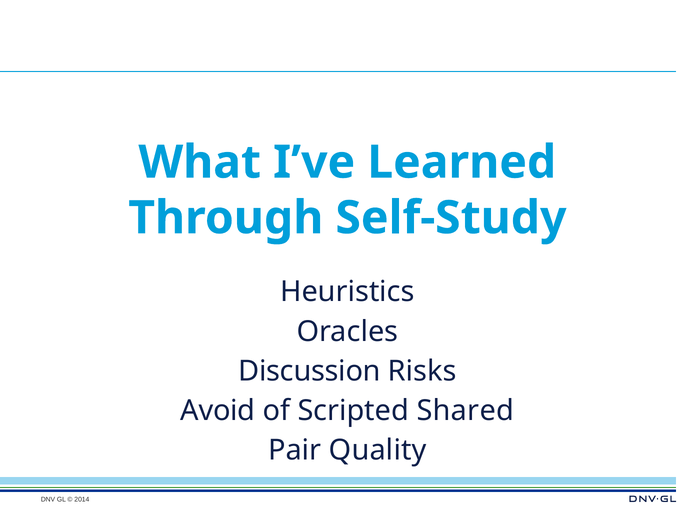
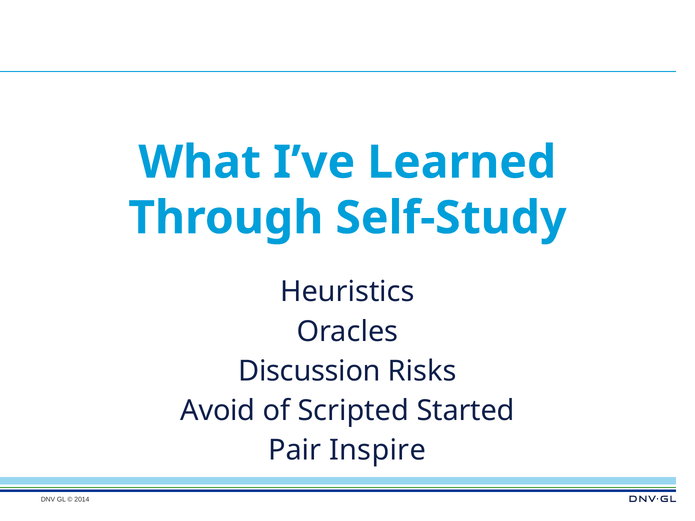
Shared: Shared -> Started (466, 411)
Quality: Quality -> Inspire (378, 450)
